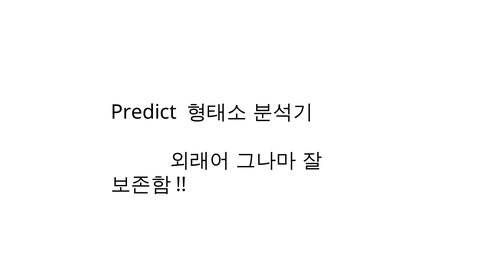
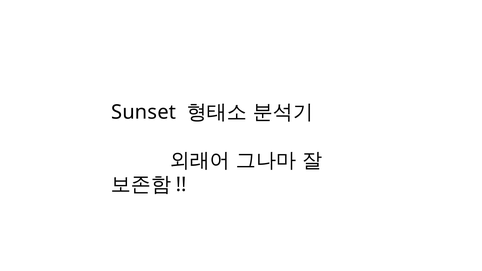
Predict: Predict -> Sunset (144, 112)
